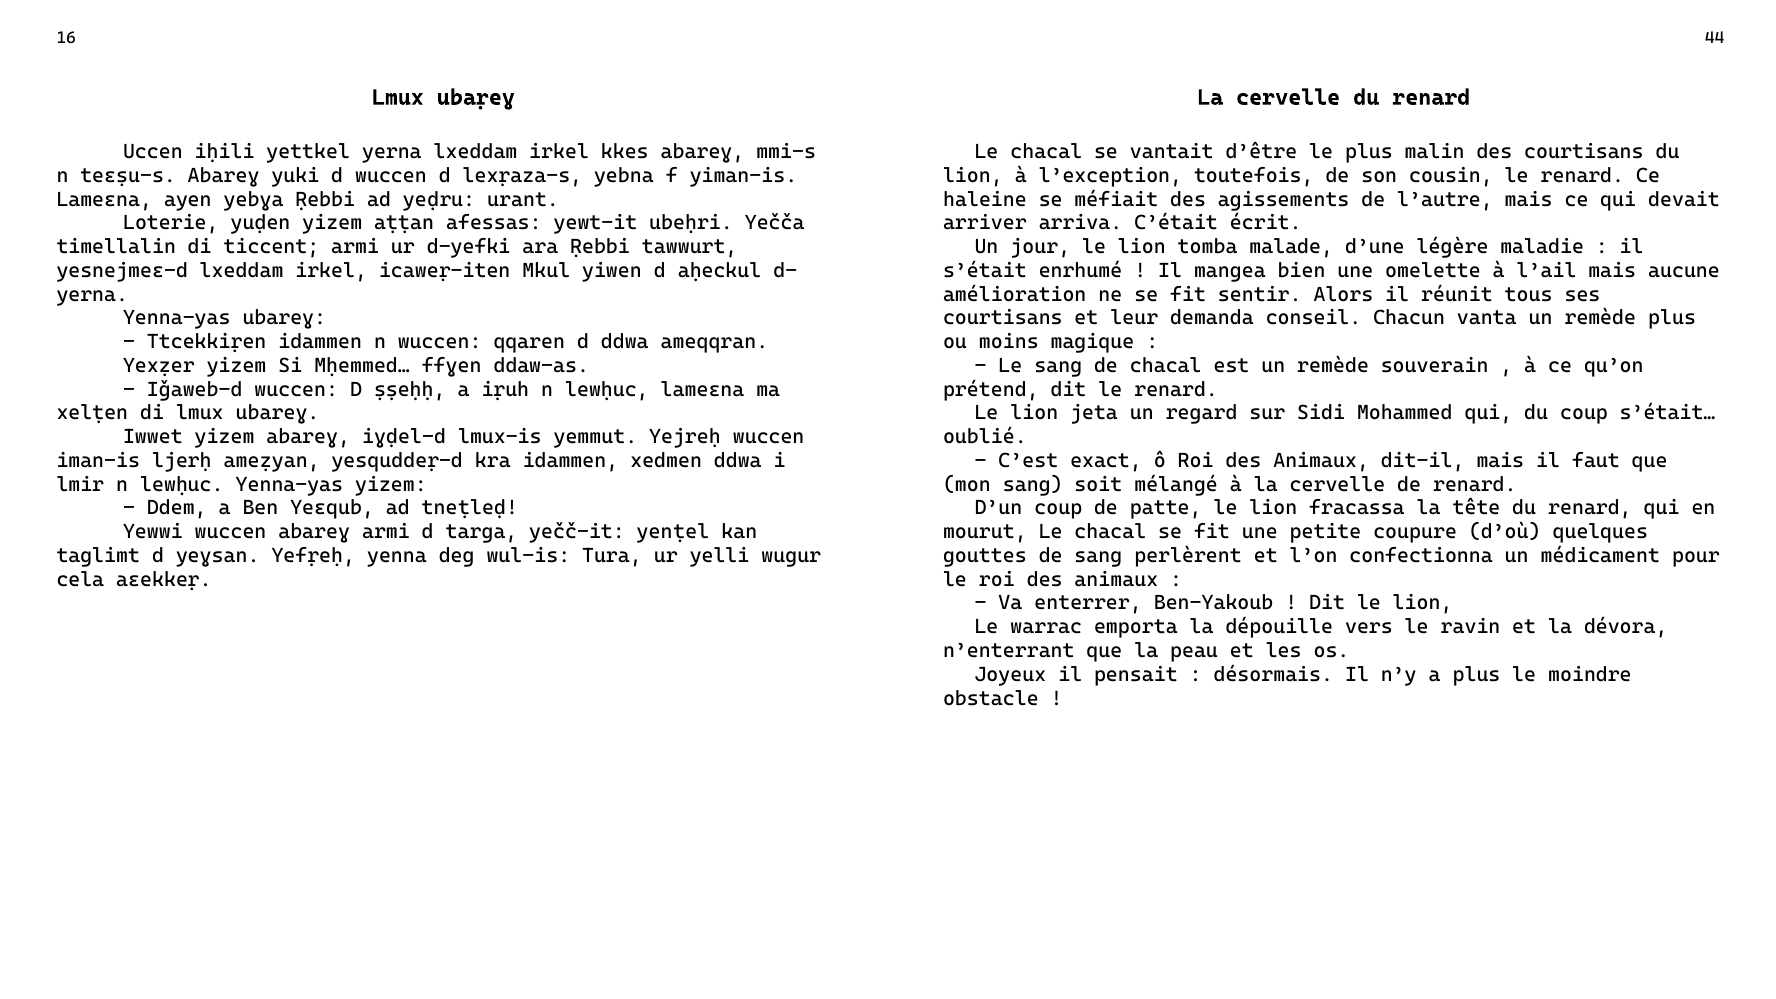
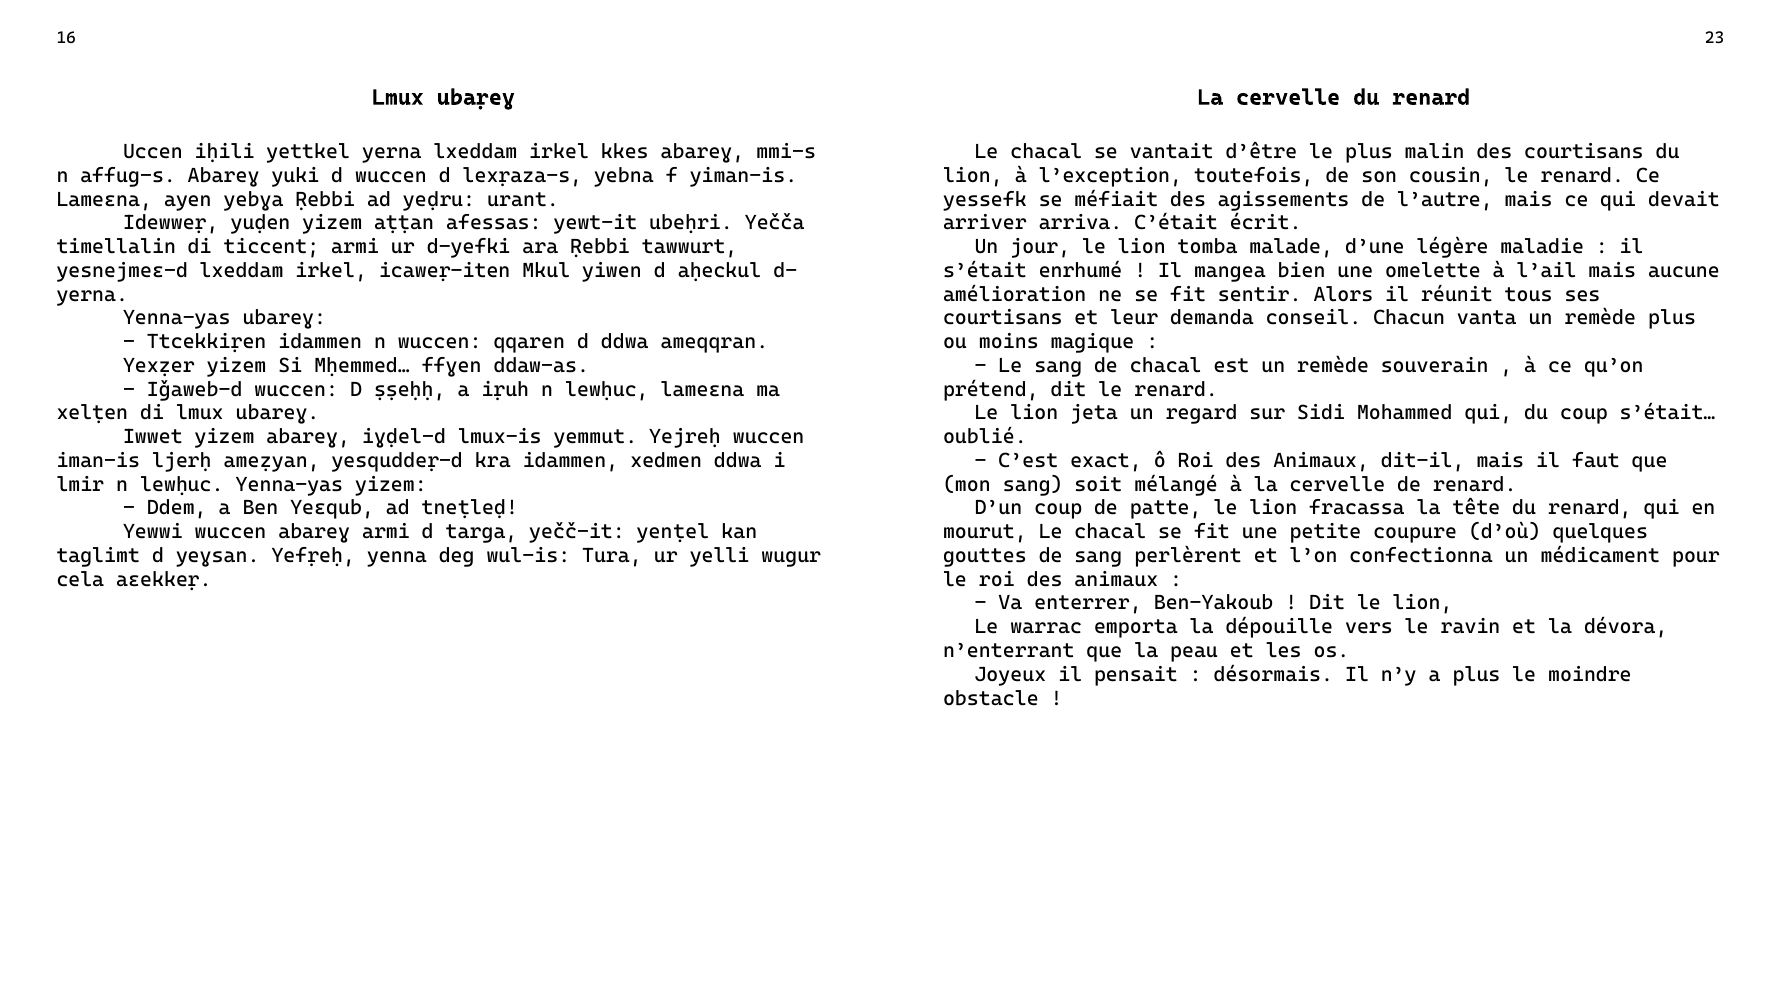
44: 44 -> 23 (1715, 38)
teɛṣu-s: teɛṣu-s -> affug-s (128, 176)
haleine: haleine -> yessefk (985, 199)
Loterie: Loterie -> Idewweṛ (171, 223)
